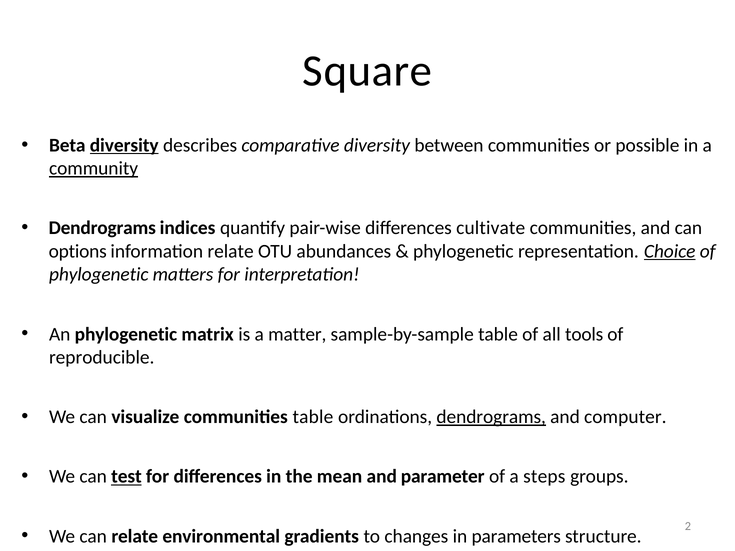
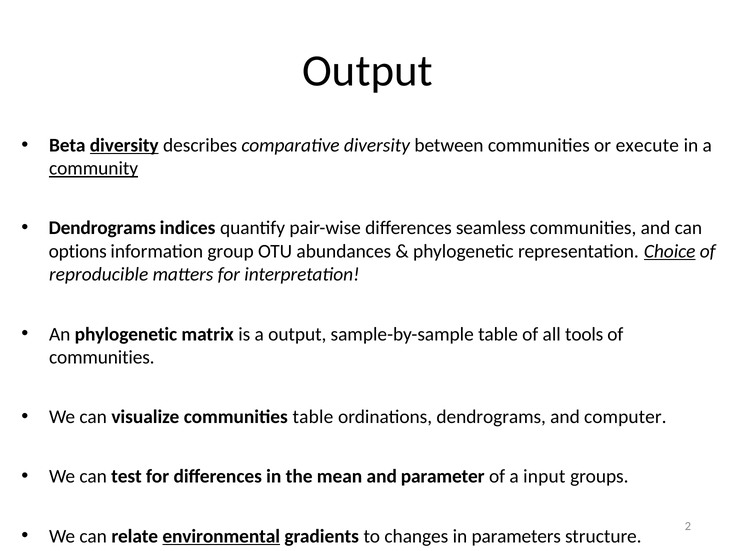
Square: Square -> Output (367, 71)
possible: possible -> execute (647, 145)
cultivate: cultivate -> seamless (491, 228)
information relate: relate -> group (231, 251)
phylogenetic: phylogenetic -> reproducible (99, 275)
a matter: matter -> output (297, 334)
reproducible: reproducible -> communities (102, 358)
dendrograms underline: present -> none (491, 417)
test underline: present -> none (127, 477)
steps: steps -> input (544, 477)
environmental underline: none -> present (221, 536)
